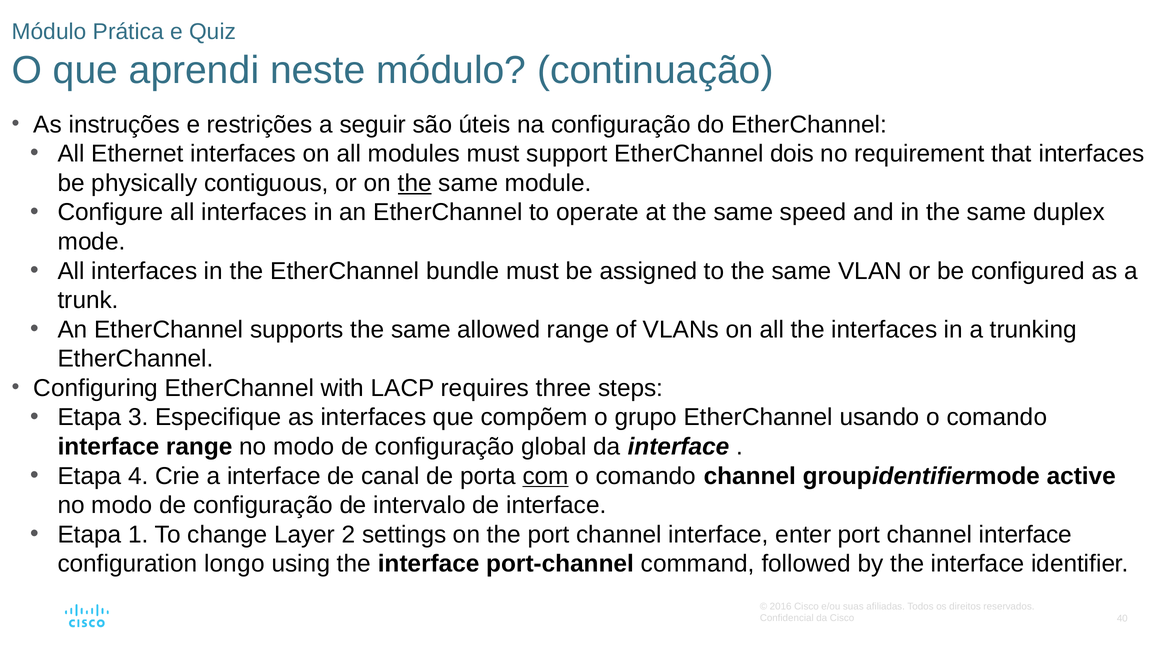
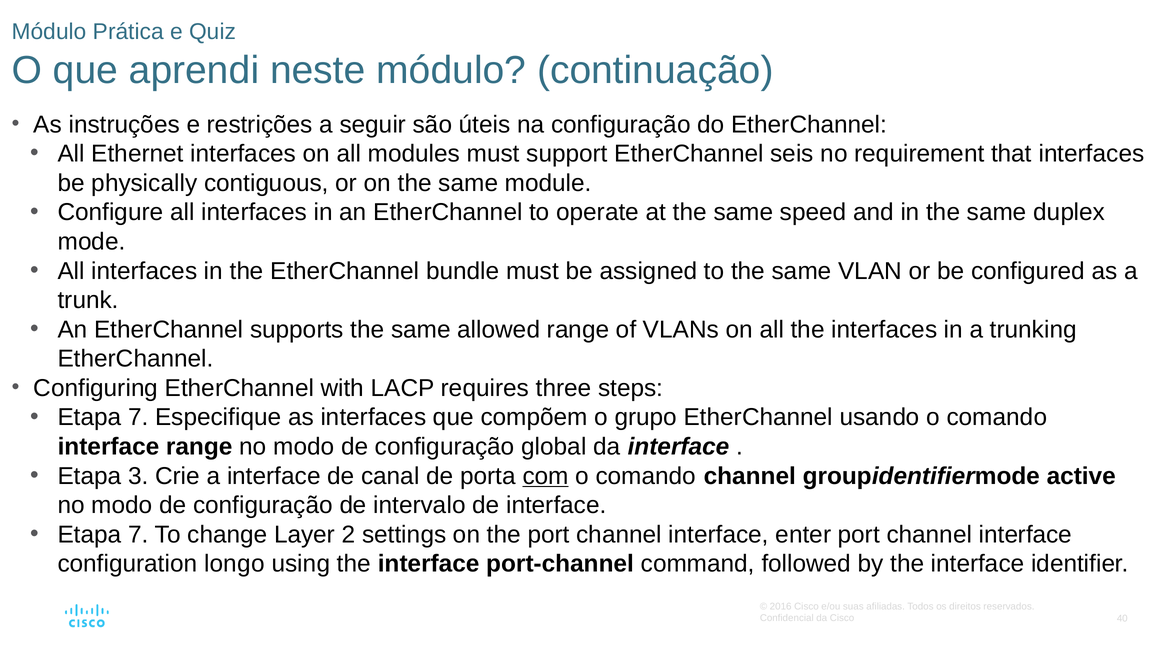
dois: dois -> seis (792, 154)
the underline: present -> none (415, 183)
3: 3 -> 7 (138, 418)
4: 4 -> 3 (138, 476)
1: 1 -> 7 (138, 535)
